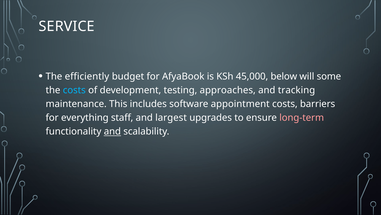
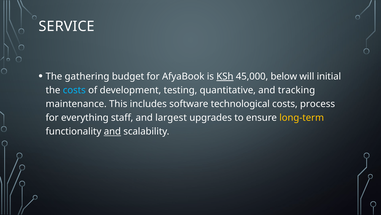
efficiently: efficiently -> gathering (87, 76)
KSh underline: none -> present (225, 76)
some: some -> initial (329, 76)
approaches: approaches -> quantitative (228, 90)
appointment: appointment -> technological (240, 104)
barriers: barriers -> process (318, 104)
long-term colour: pink -> yellow (302, 117)
